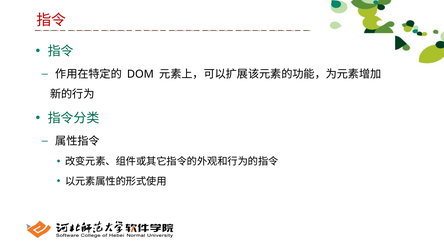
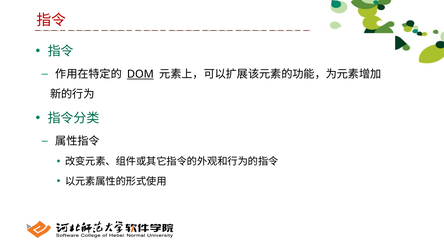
DOM underline: none -> present (140, 74)
